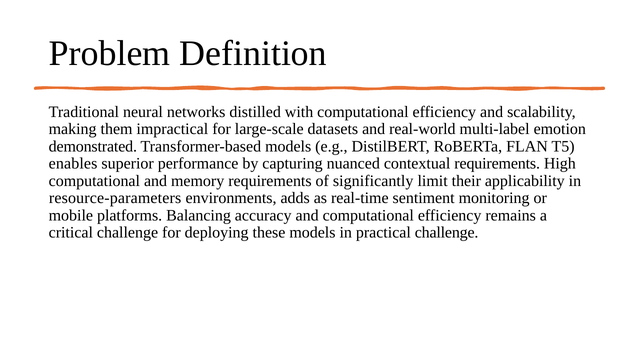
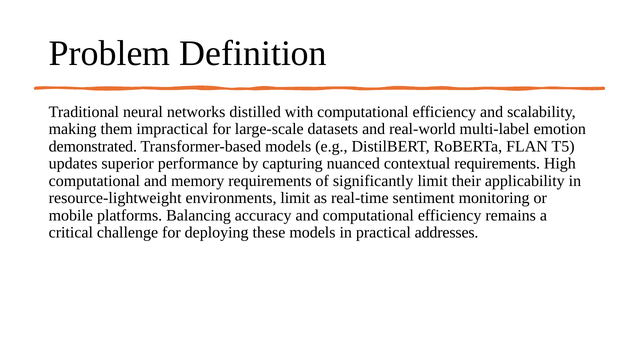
enables: enables -> updates (73, 164)
resource-parameters: resource-parameters -> resource-lightweight (115, 198)
environments adds: adds -> limit (295, 198)
practical challenge: challenge -> addresses (447, 233)
